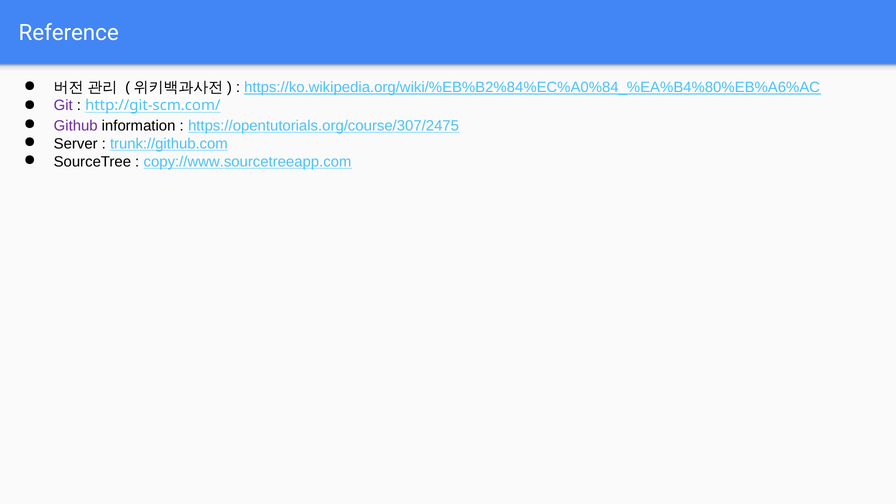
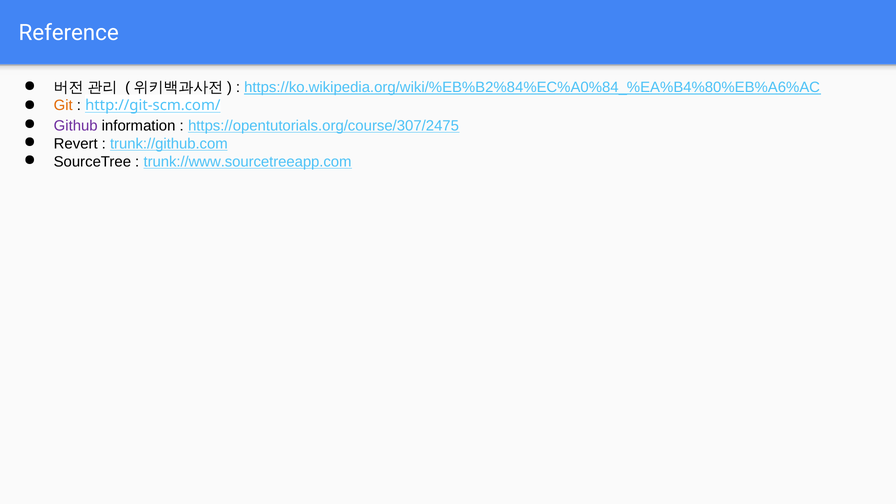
Git colour: purple -> orange (63, 105)
Server: Server -> Revert (76, 144)
copy://www.sourcetreeapp.com: copy://www.sourcetreeapp.com -> trunk://www.sourcetreeapp.com (248, 162)
